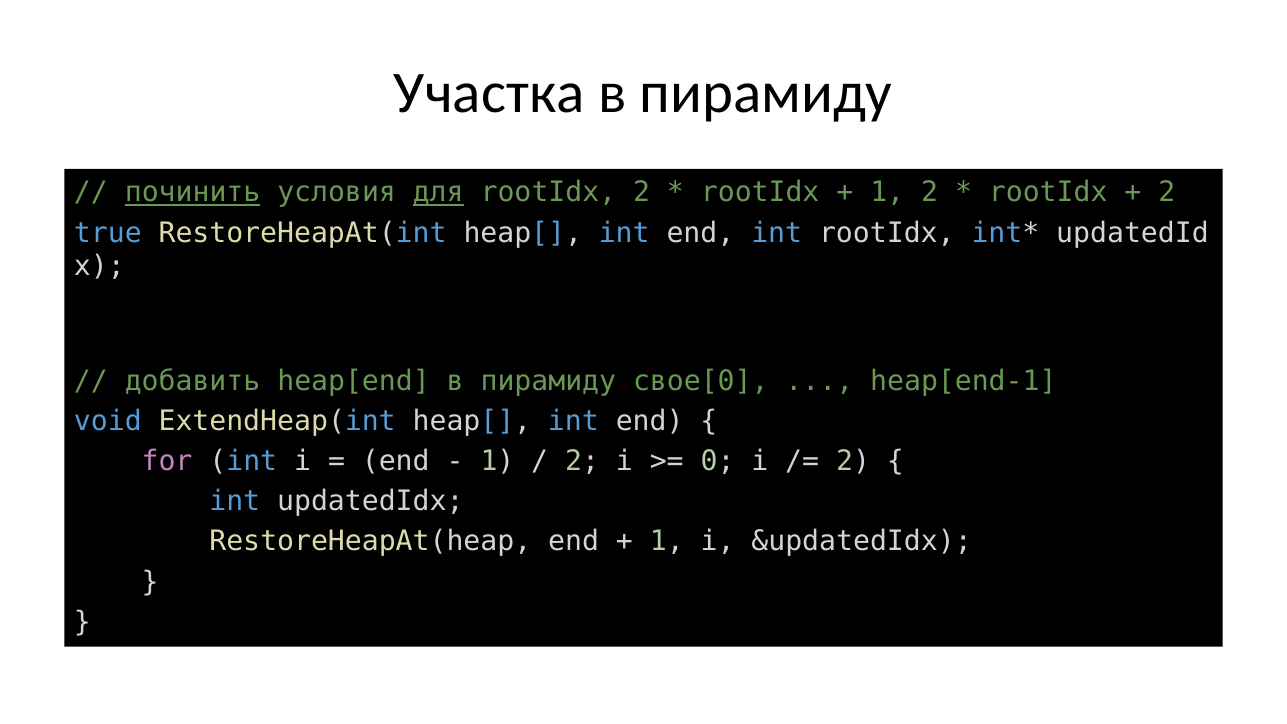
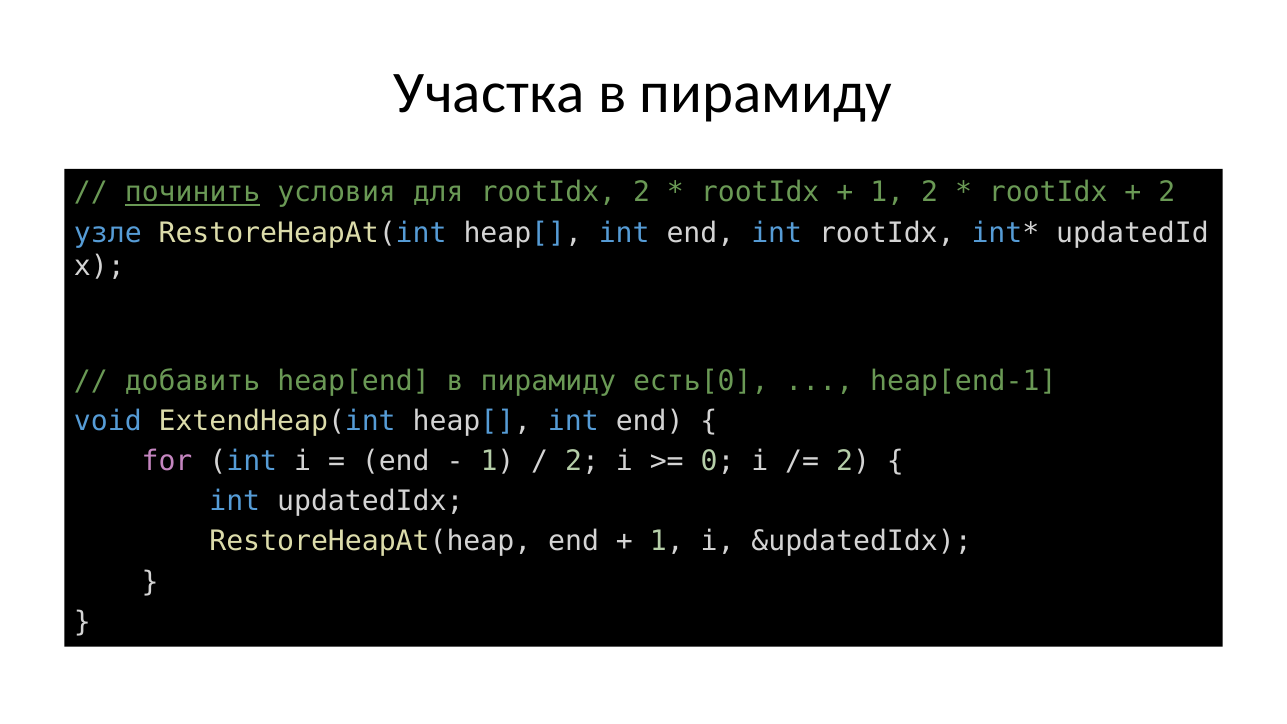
для underline: present -> none (438, 193)
true: true -> узле (108, 233)
свое[0: свое[0 -> есть[0 (701, 381)
